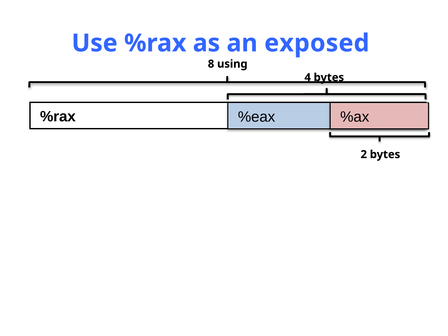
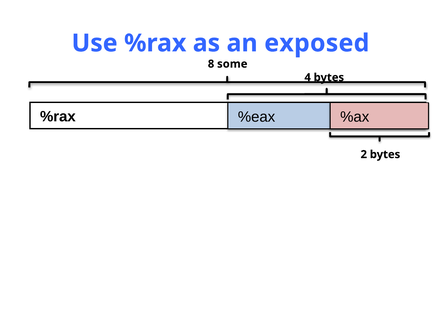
using: using -> some (232, 64)
